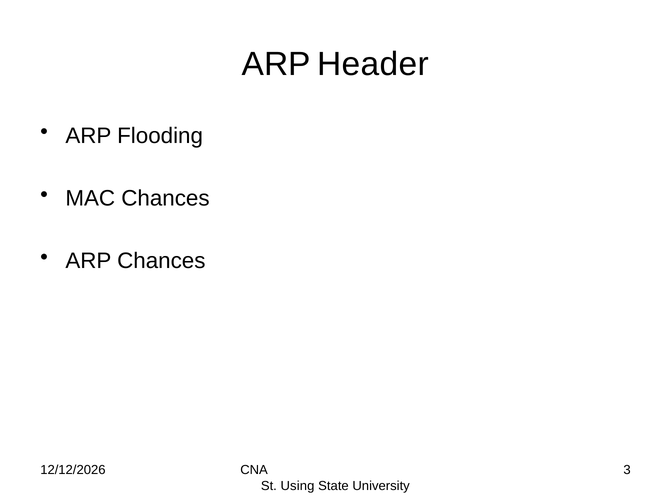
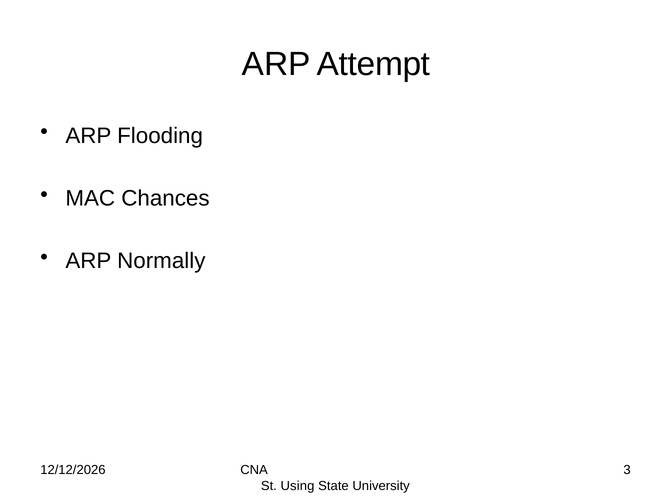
Header: Header -> Attempt (374, 64)
ARP Chances: Chances -> Normally (161, 261)
